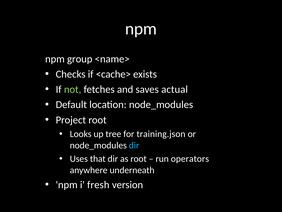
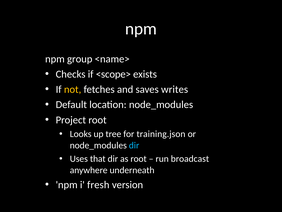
<cache>: <cache> -> <scope> (113, 74)
not colour: light green -> yellow (73, 89)
actual: actual -> writes (175, 89)
operators: operators -> broadcast (190, 159)
